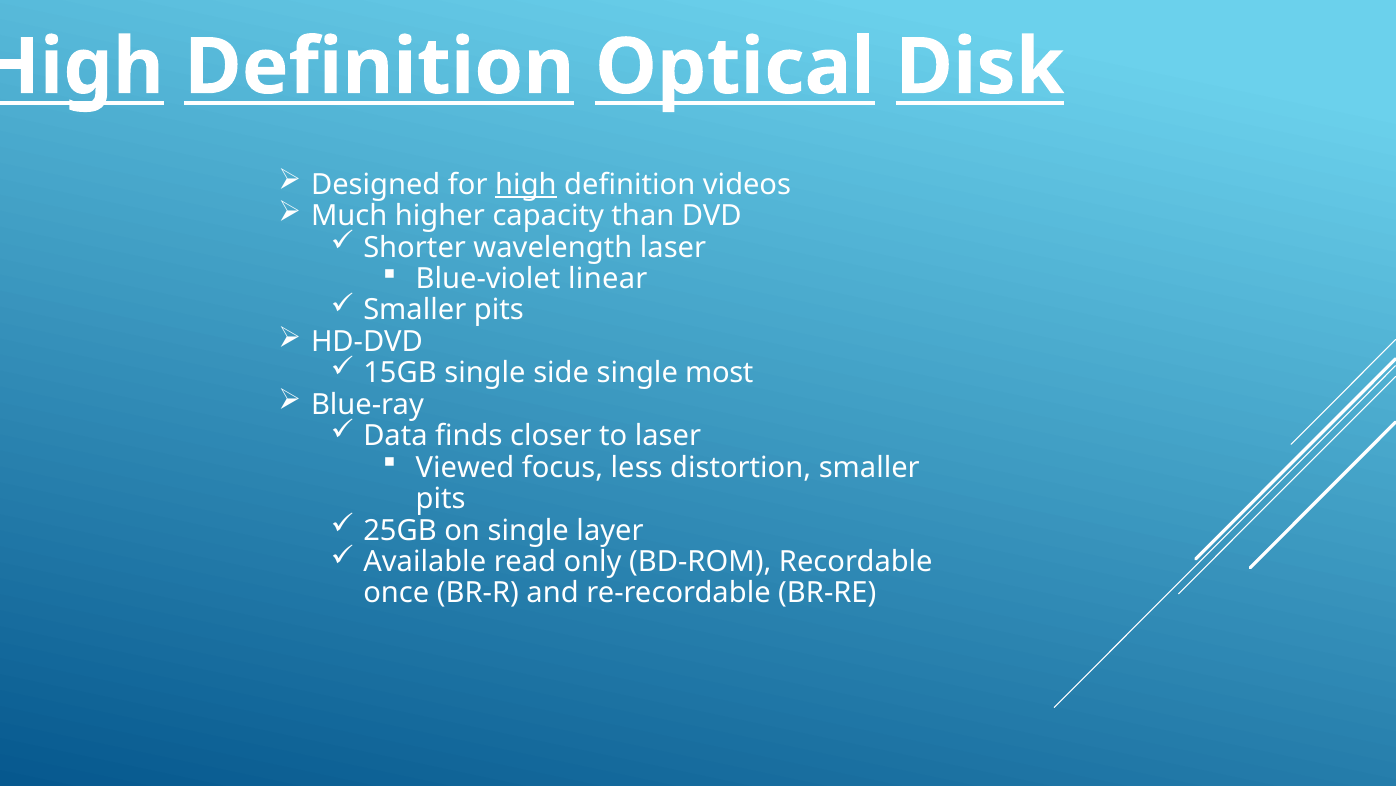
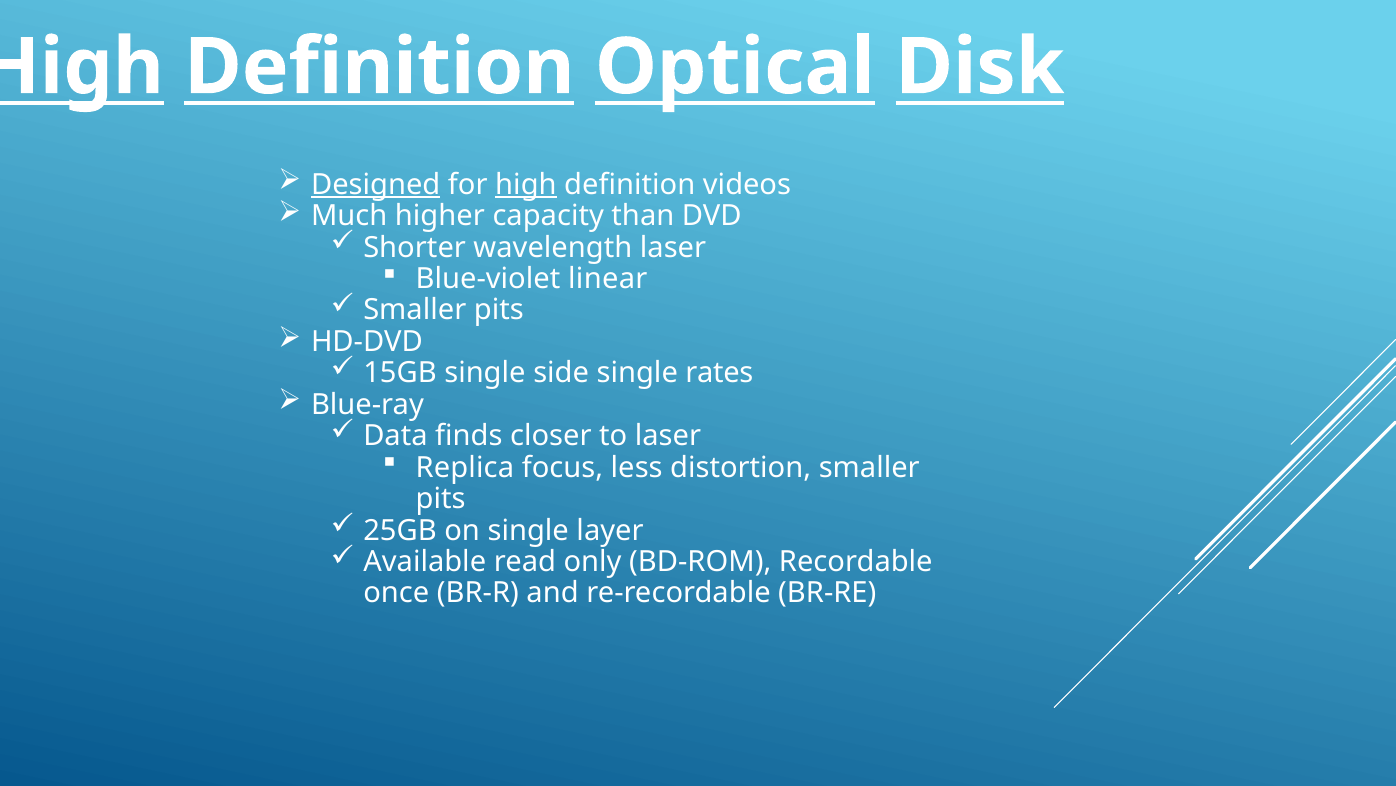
Designed underline: none -> present (376, 184)
most: most -> rates (719, 373)
Viewed: Viewed -> Replica (465, 467)
